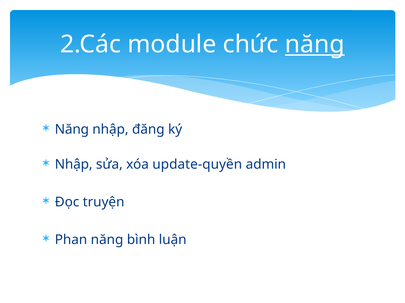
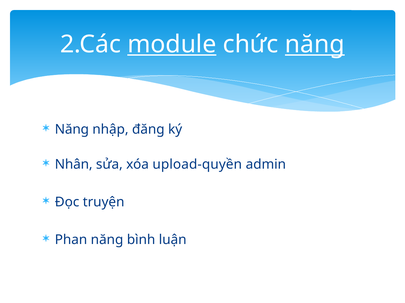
module underline: none -> present (172, 44)
Nhập: Nhập -> Nhân (74, 165)
update-quyền: update-quyền -> upload-quyền (197, 165)
